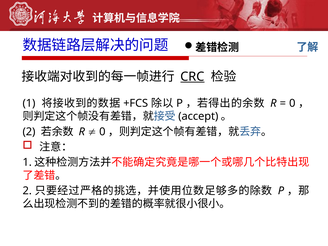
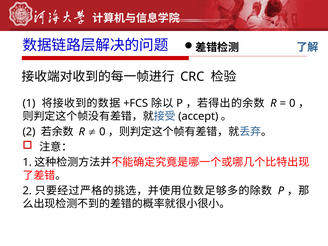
CRC underline: present -> none (192, 77)
